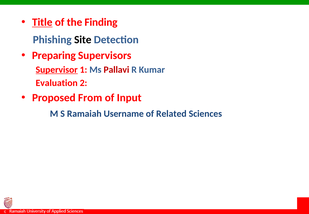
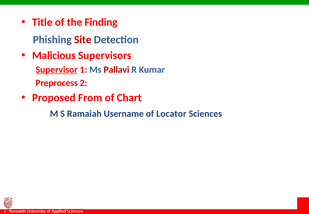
Title underline: present -> none (42, 22)
Site colour: black -> red (83, 40)
Preparing: Preparing -> Malicious (54, 56)
Evaluation: Evaluation -> Preprocess (57, 83)
Input: Input -> Chart (129, 98)
Related: Related -> Locator (171, 114)
